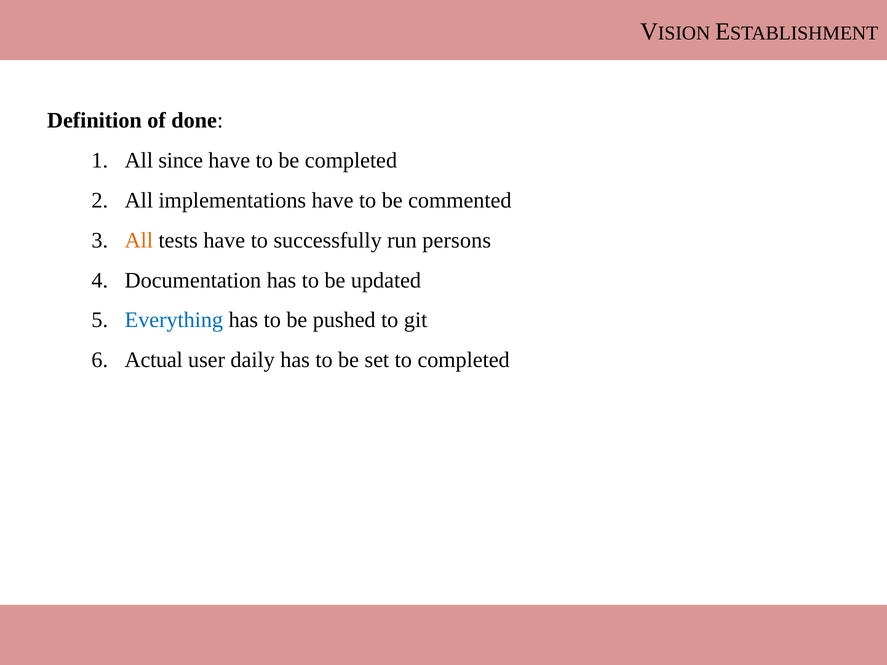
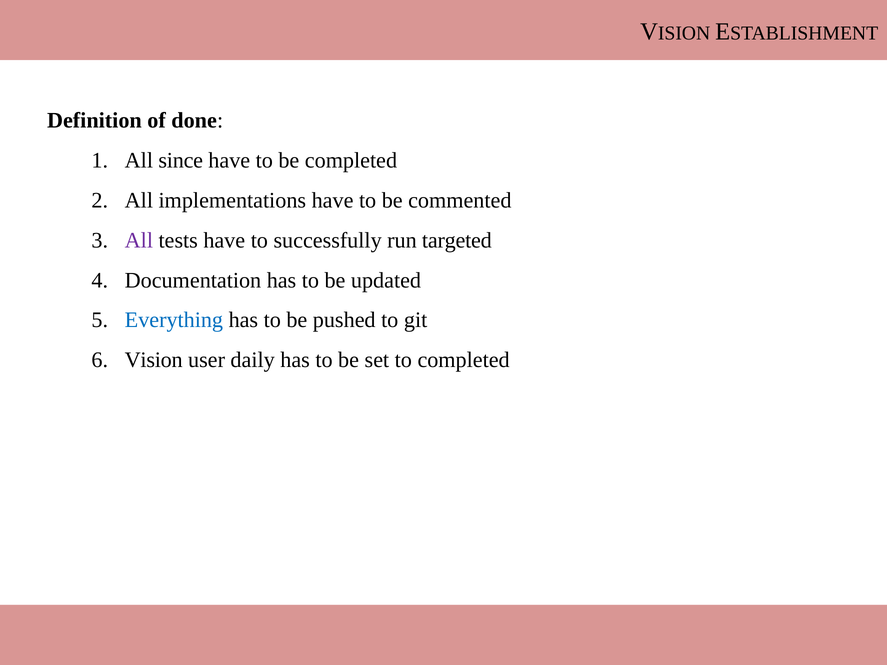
All colour: orange -> purple (139, 240)
persons: persons -> targeted (457, 240)
Actual: Actual -> Vision (154, 360)
